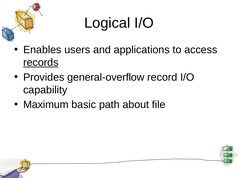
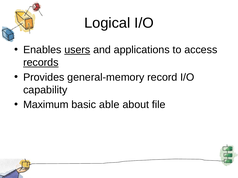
users underline: none -> present (77, 50)
general-overflow: general-overflow -> general-memory (106, 77)
path: path -> able (109, 105)
